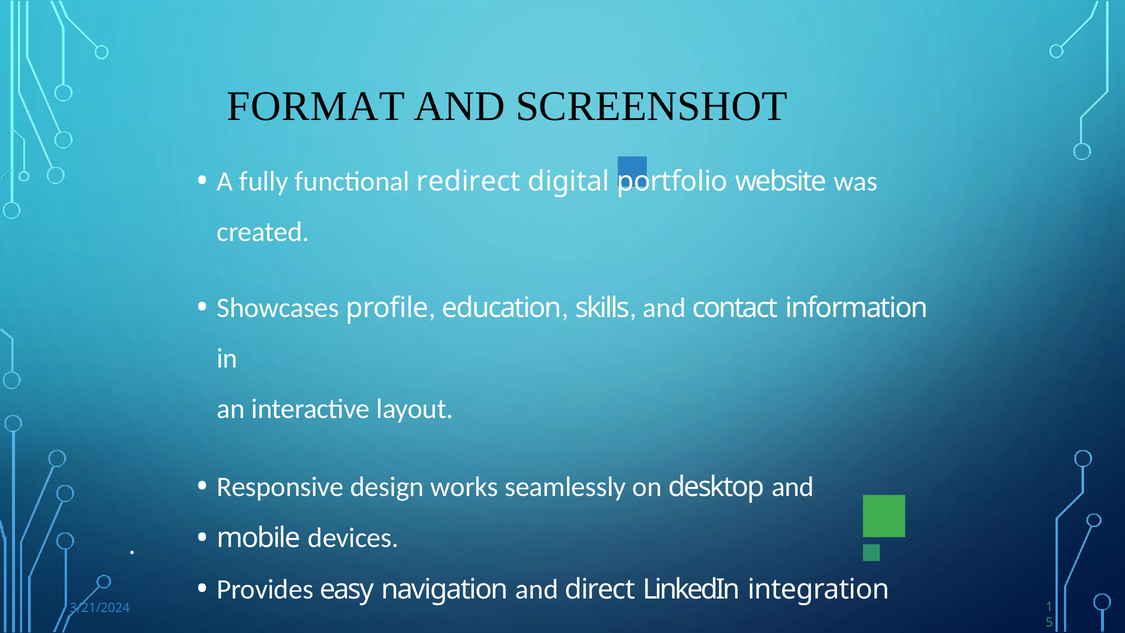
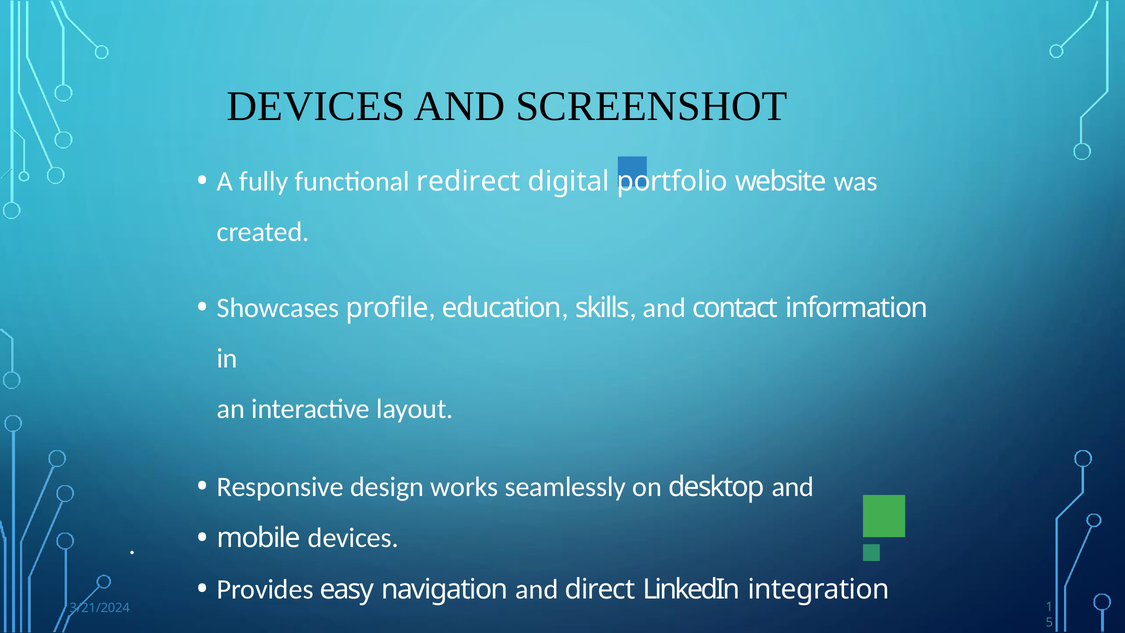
FORMAT: FORMAT -> DEVICES (316, 106)
